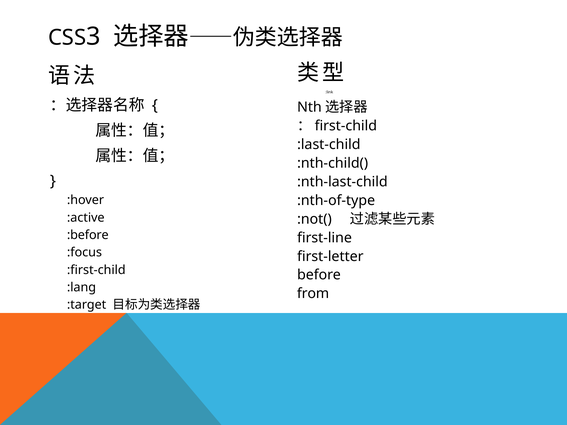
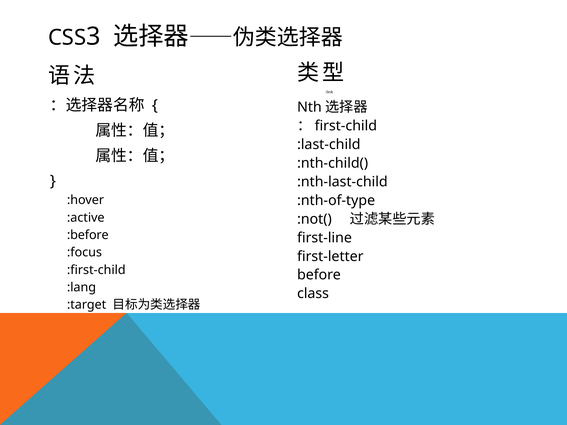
from: from -> class (313, 294)
